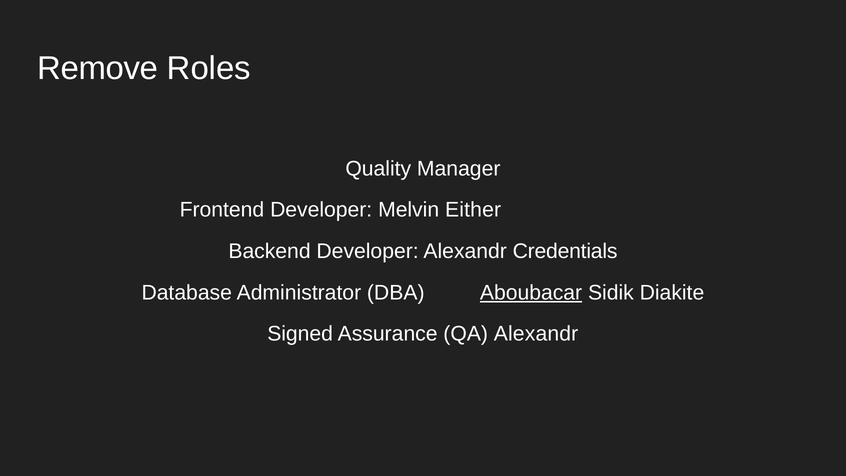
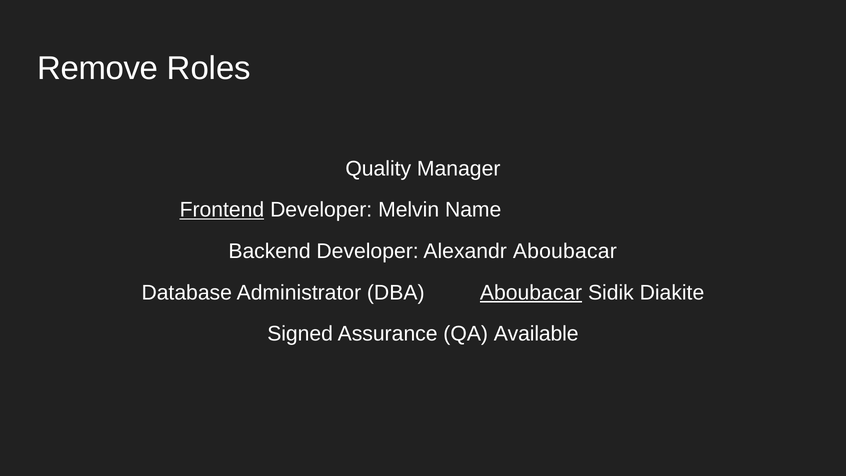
Frontend underline: none -> present (222, 210)
Either: Either -> Name (473, 210)
Alexandr Credentials: Credentials -> Aboubacar (565, 251)
QA Alexandr: Alexandr -> Available (536, 334)
